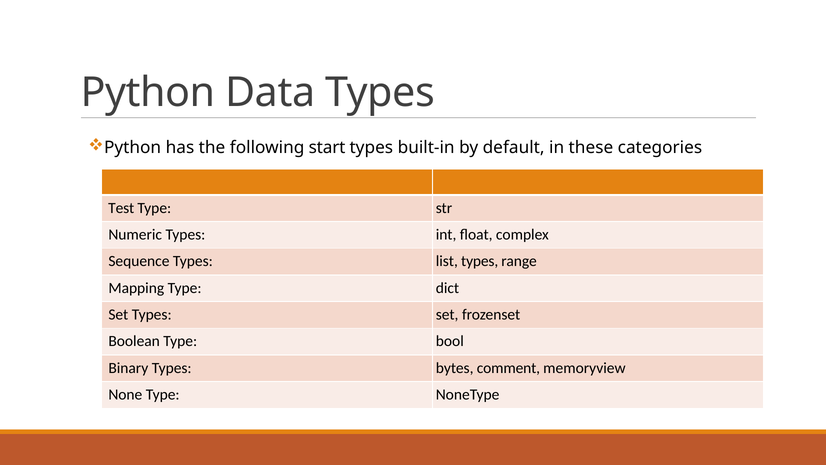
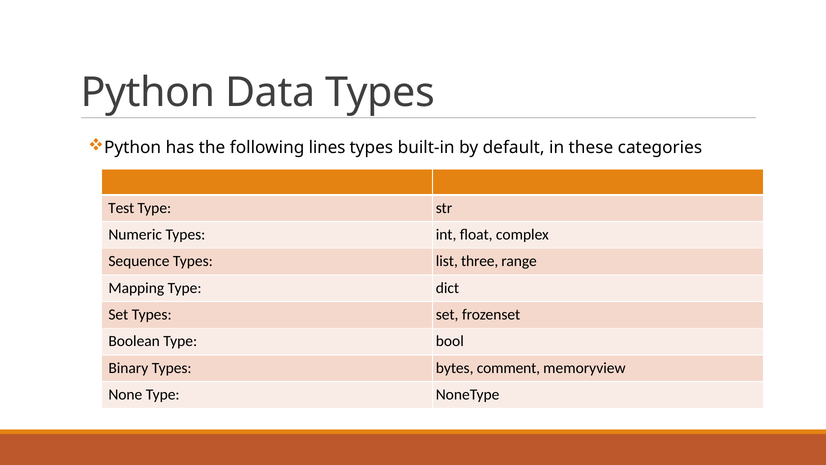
start: start -> lines (327, 148)
list types: types -> three (480, 261)
